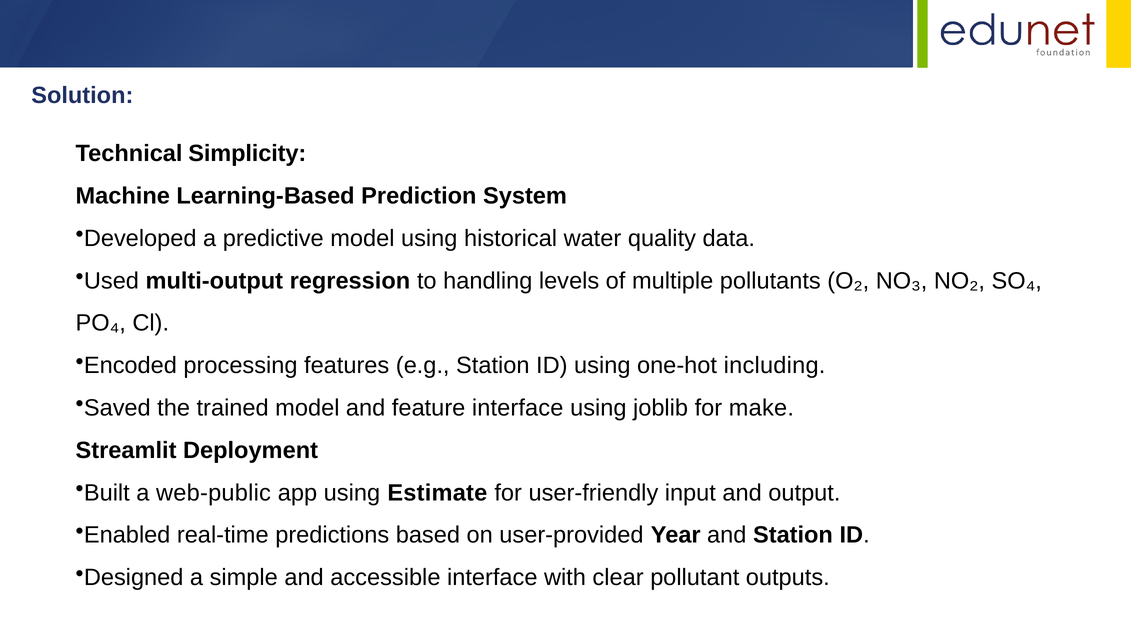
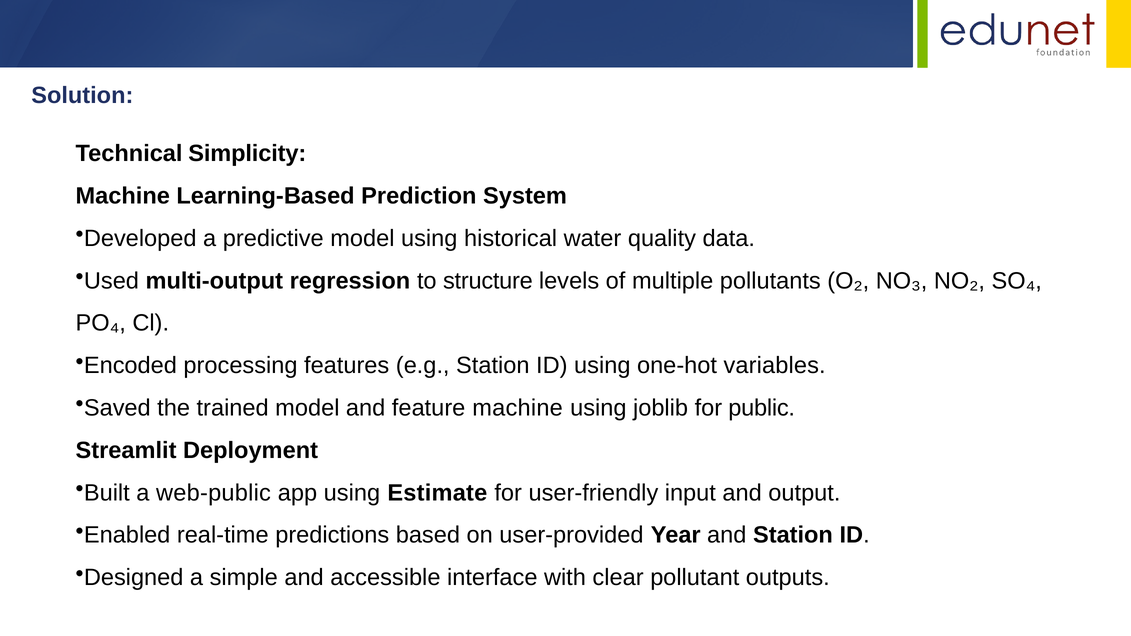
handling: handling -> structure (488, 281)
including: including -> variables (775, 366)
feature interface: interface -> machine (518, 408)
make: make -> public (762, 408)
